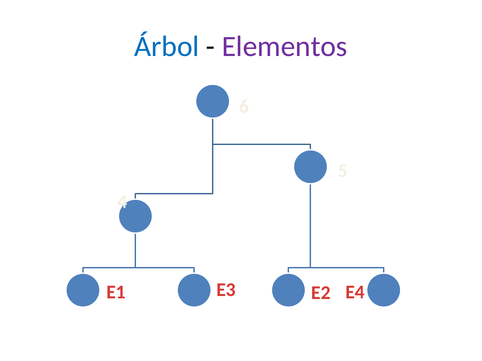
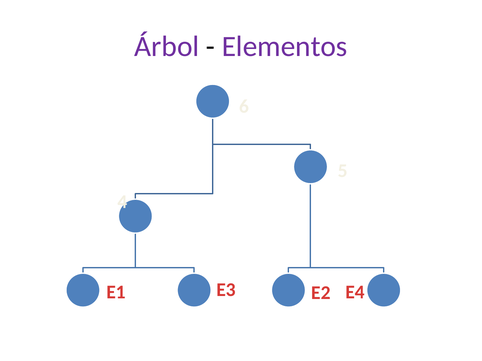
Árbol colour: blue -> purple (167, 47)
